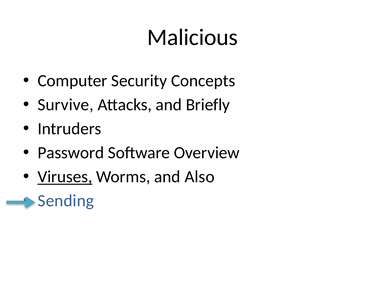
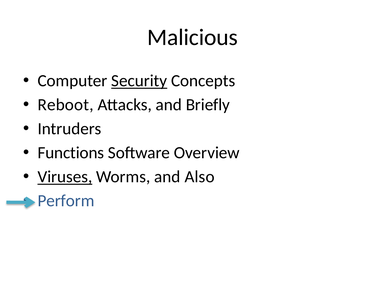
Security underline: none -> present (139, 81)
Survive: Survive -> Reboot (66, 105)
Password: Password -> Functions (71, 153)
Sending: Sending -> Perform (66, 201)
